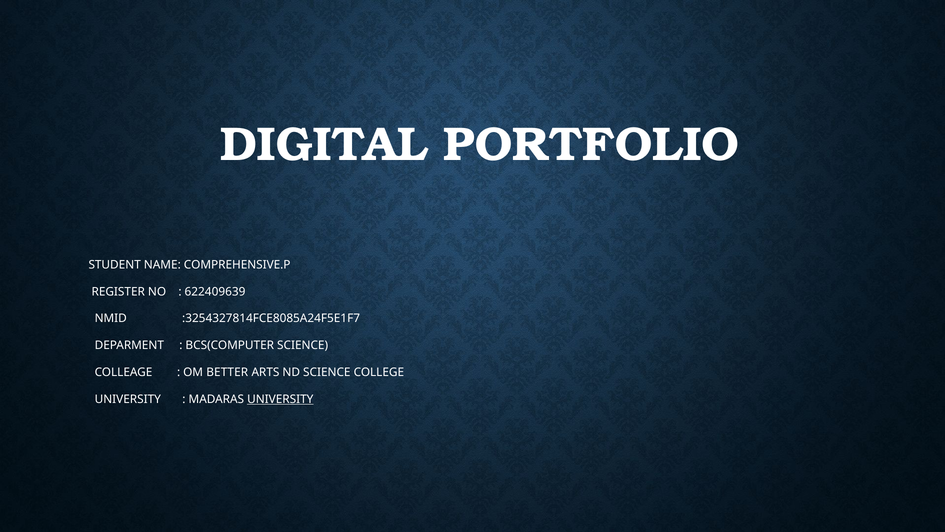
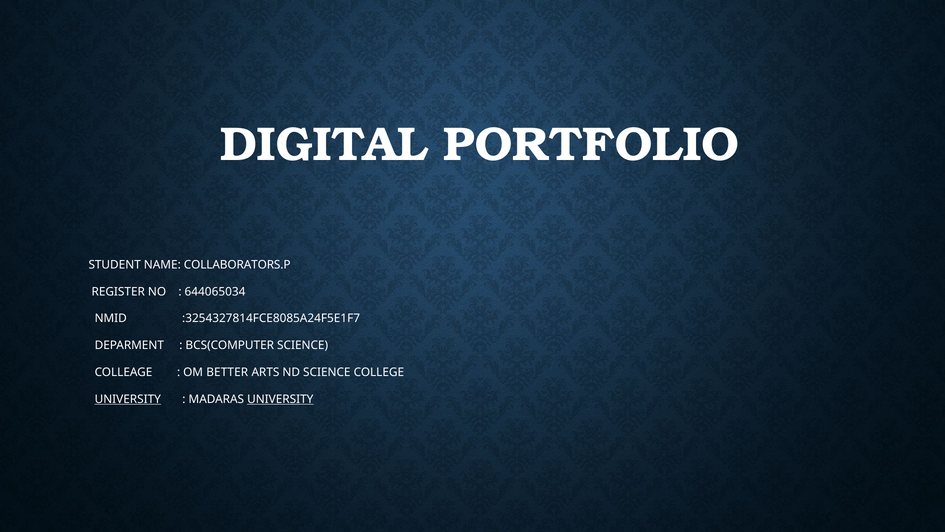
COMPREHENSIVE.P: COMPREHENSIVE.P -> COLLABORATORS.P (237, 265)
622409639: 622409639 -> 644065034 (215, 291)
UNIVERSITY underline: none -> present (128, 399)
